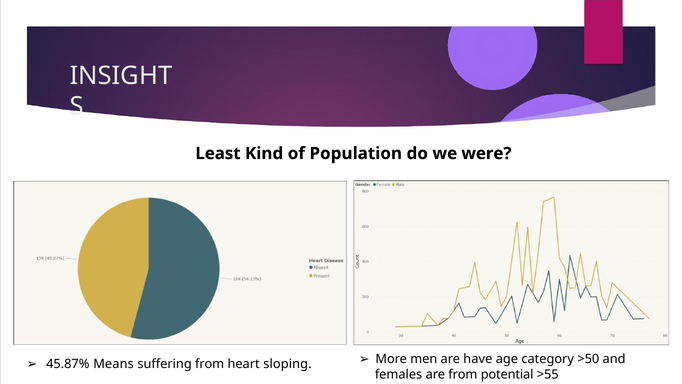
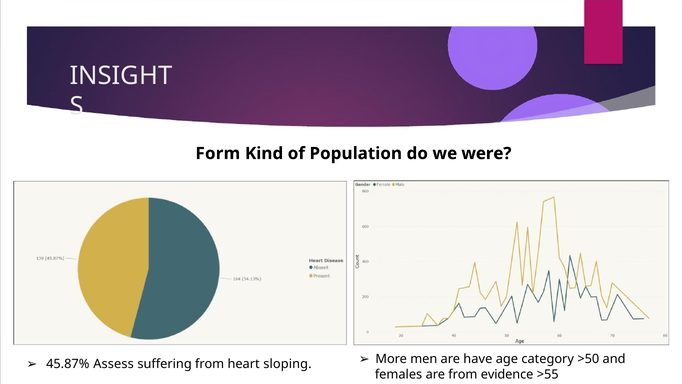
Least: Least -> Form (218, 153)
Means: Means -> Assess (114, 364)
potential: potential -> evidence (507, 374)
